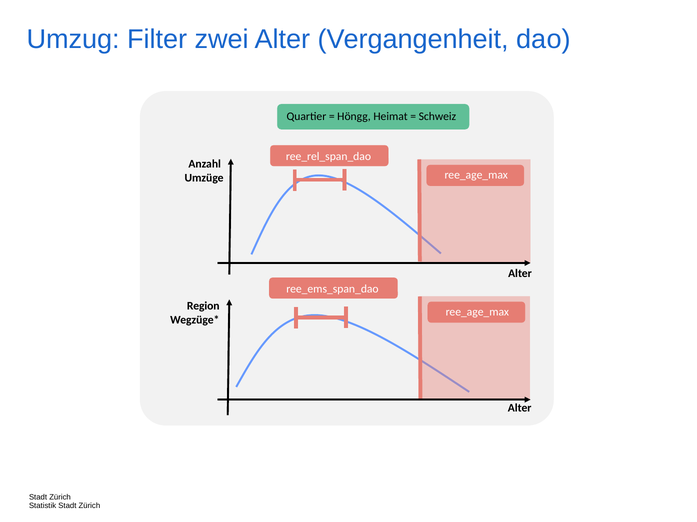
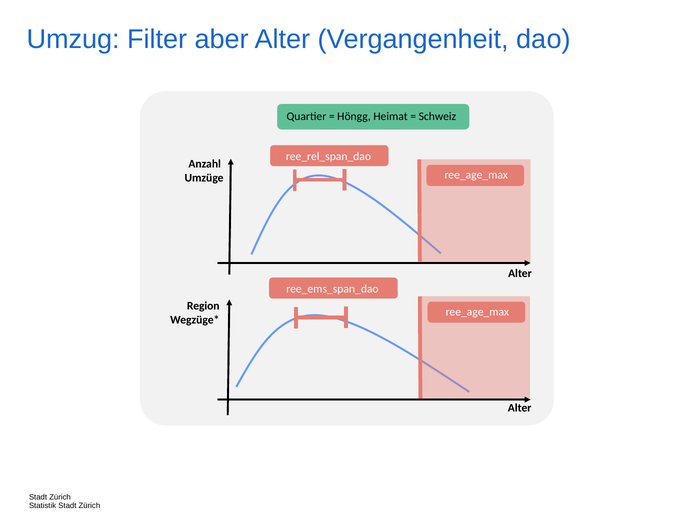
zwei: zwei -> aber (222, 39)
